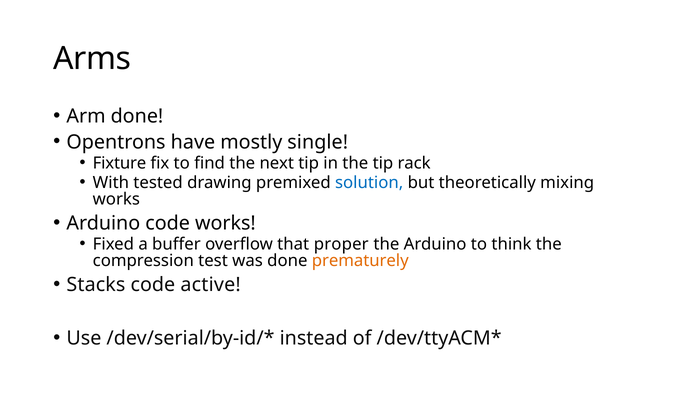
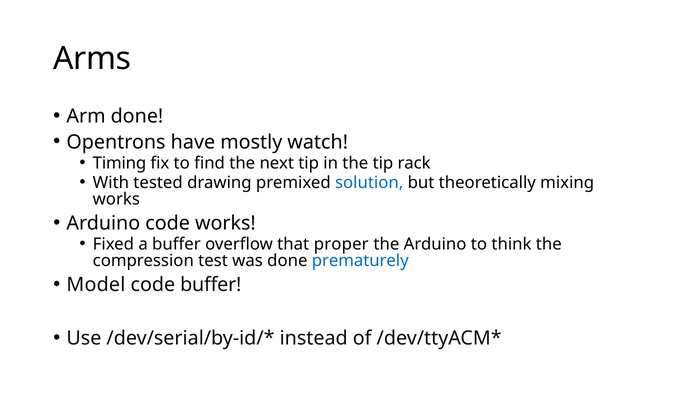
single: single -> watch (318, 142)
Fixture: Fixture -> Timing (119, 163)
prematurely colour: orange -> blue (360, 260)
Stacks: Stacks -> Model (96, 285)
code active: active -> buffer (211, 285)
